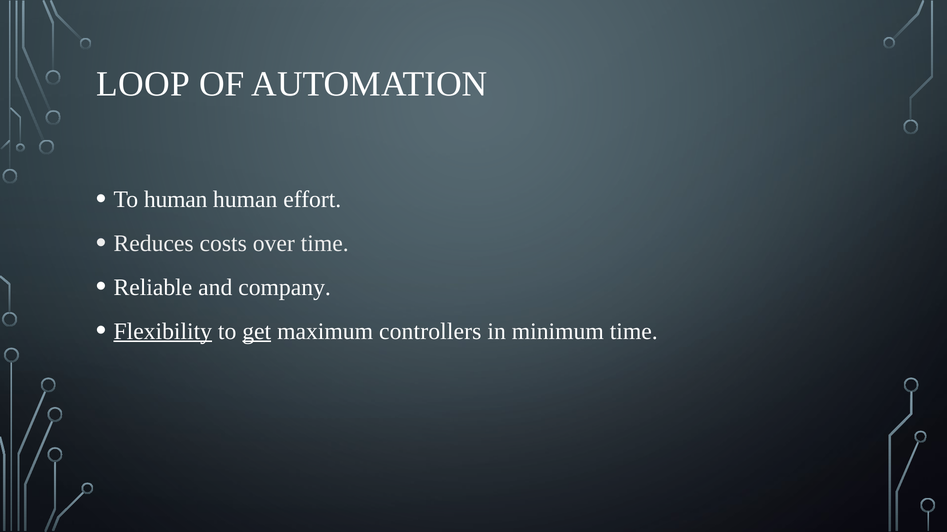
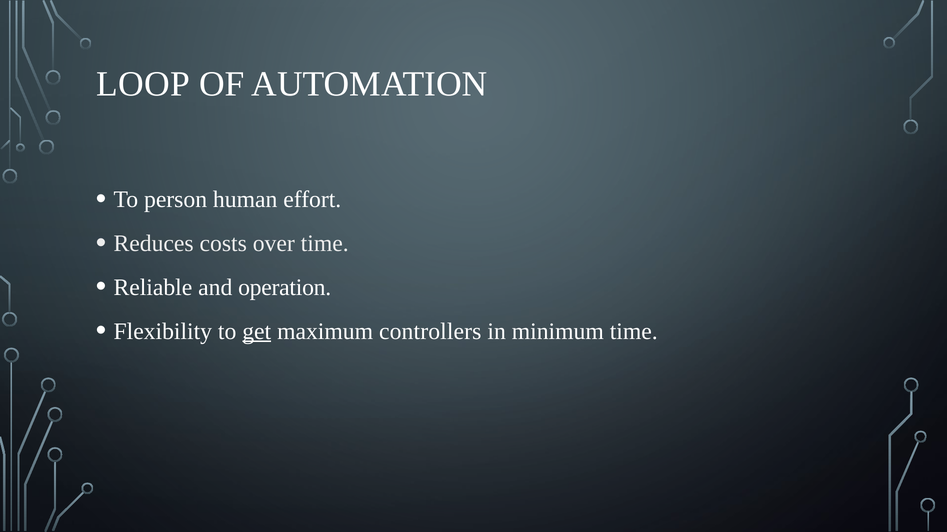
To human: human -> person (176, 200)
company: company -> operation (285, 288)
Flexibility underline: present -> none (163, 332)
